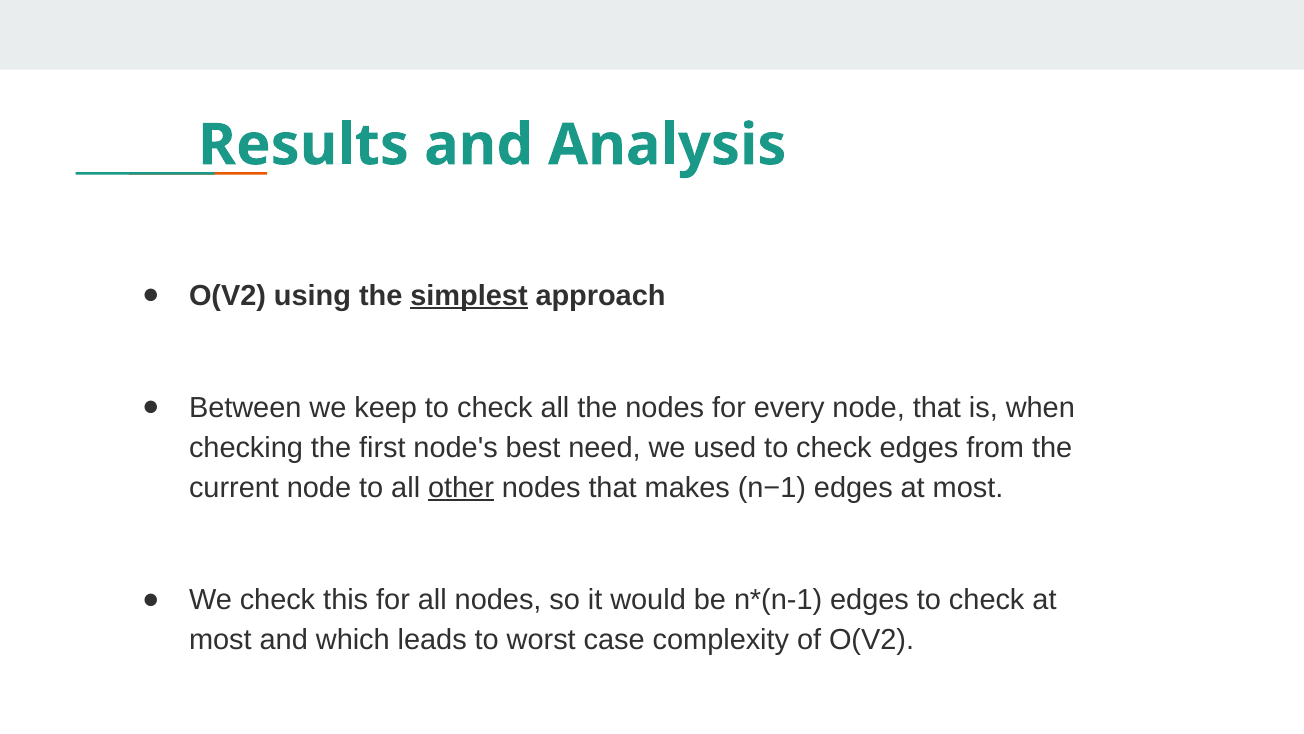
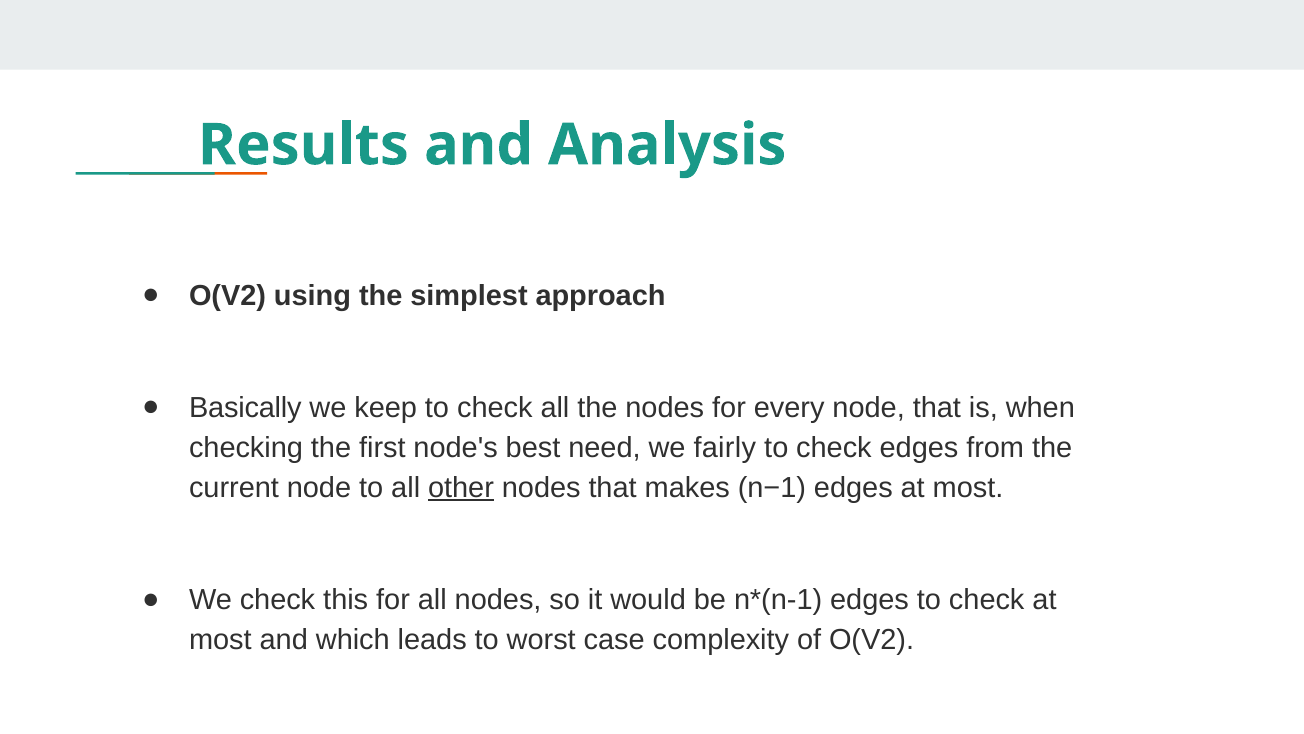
simplest underline: present -> none (469, 295)
Between: Between -> Basically (245, 408)
used: used -> fairly (725, 448)
